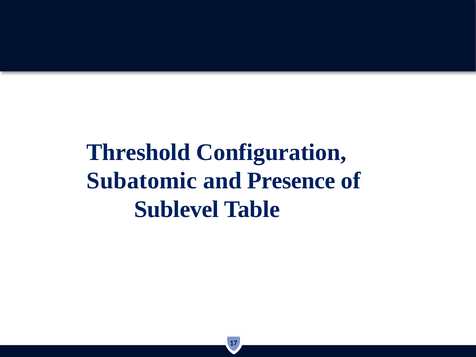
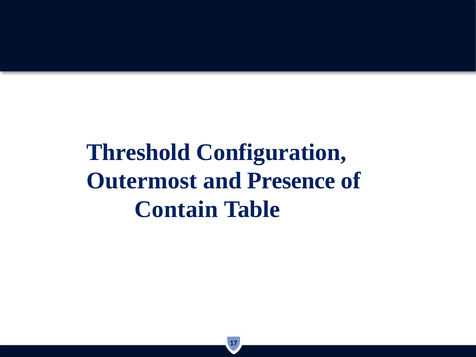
Subatomic: Subatomic -> Outermost (142, 181)
Sublevel: Sublevel -> Contain (176, 209)
